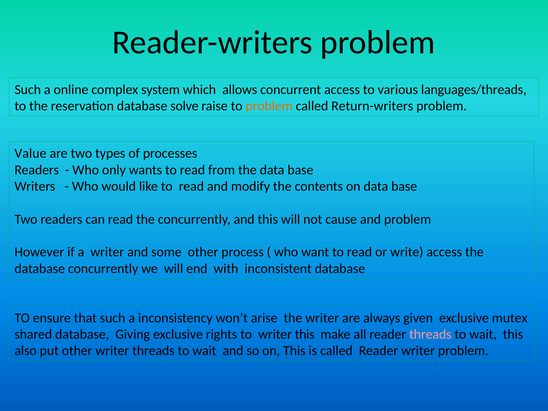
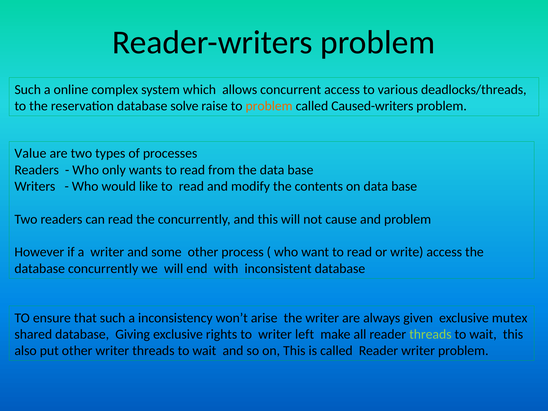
languages/threads: languages/threads -> deadlocks/threads (474, 89)
Return-writers: Return-writers -> Caused-writers (372, 106)
writer this: this -> left (305, 334)
threads colour: pink -> light green (430, 334)
